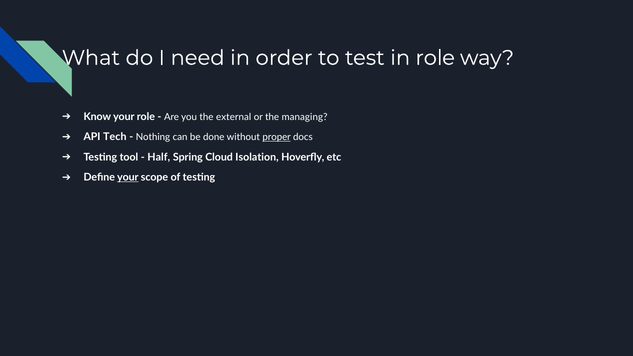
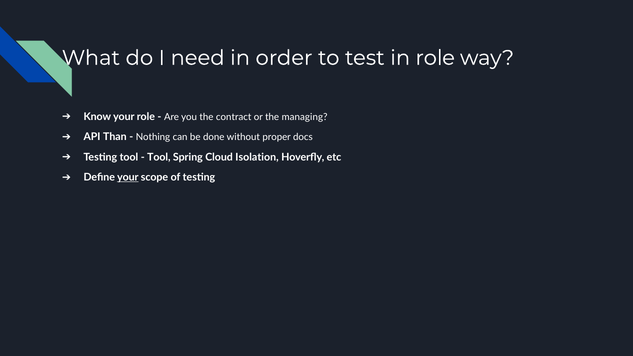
external: external -> contract (234, 117)
Tech: Tech -> Than (115, 137)
proper underline: present -> none (277, 137)
Half: Half -> Tool (159, 157)
